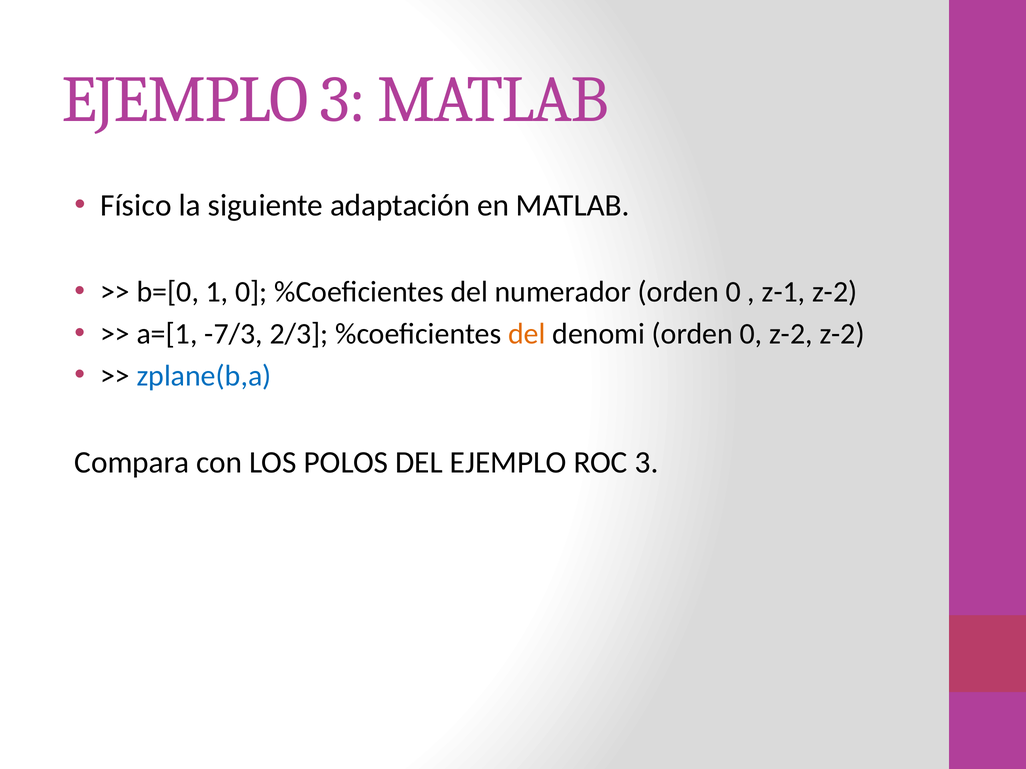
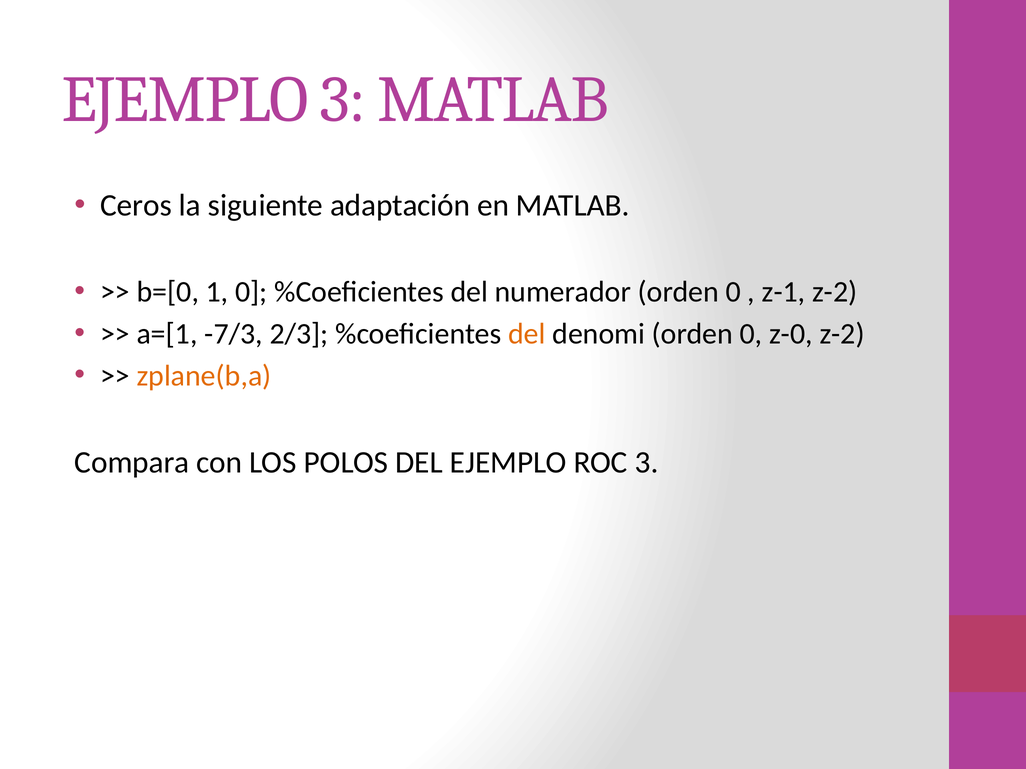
Físico: Físico -> Ceros (136, 206)
0 z-2: z-2 -> z-0 (791, 334)
zplane(b,a colour: blue -> orange (204, 376)
